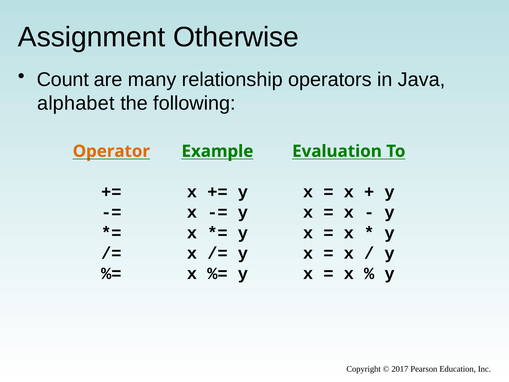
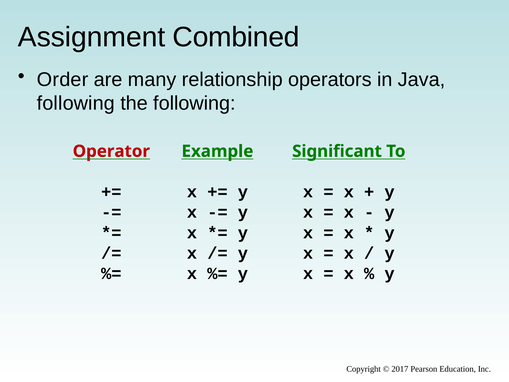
Otherwise: Otherwise -> Combined (236, 37)
Count: Count -> Order (63, 79)
alphabet: alphabet -> following (76, 103)
Operator colour: orange -> red (111, 151)
Evaluation: Evaluation -> Significant (337, 151)
